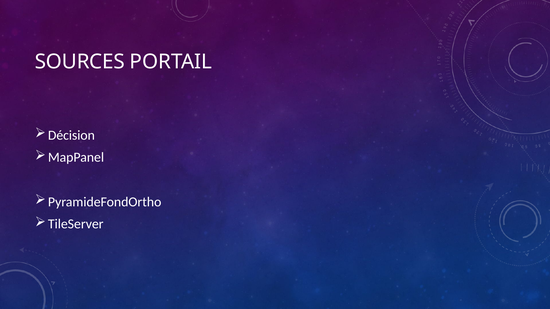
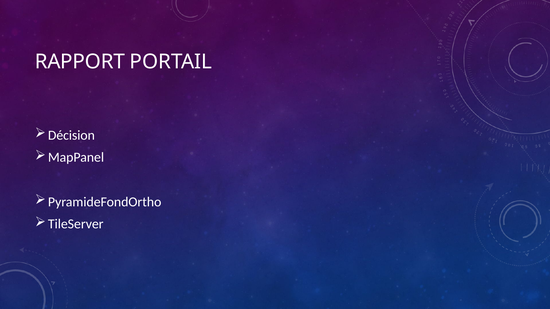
SOURCES: SOURCES -> RAPPORT (80, 62)
